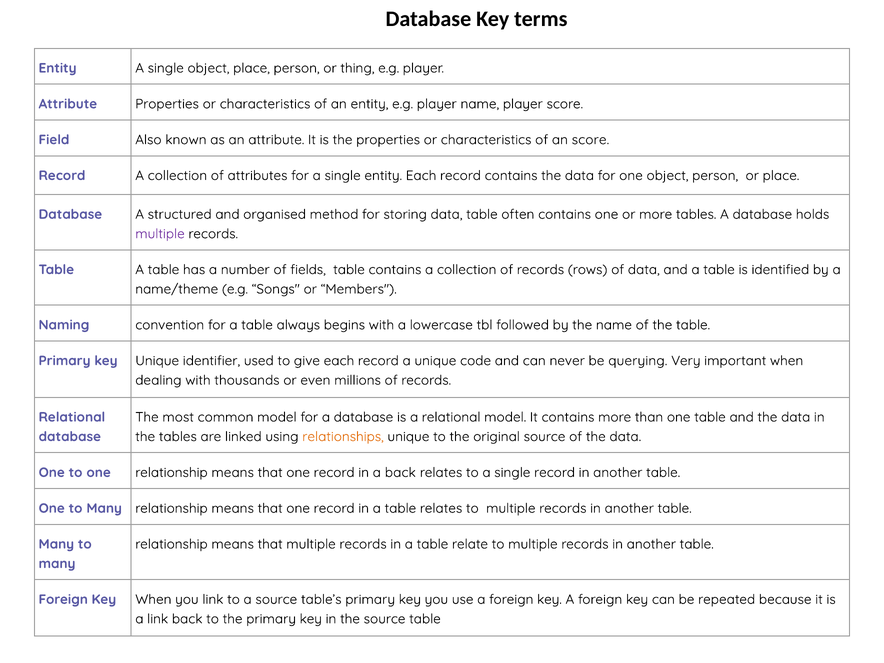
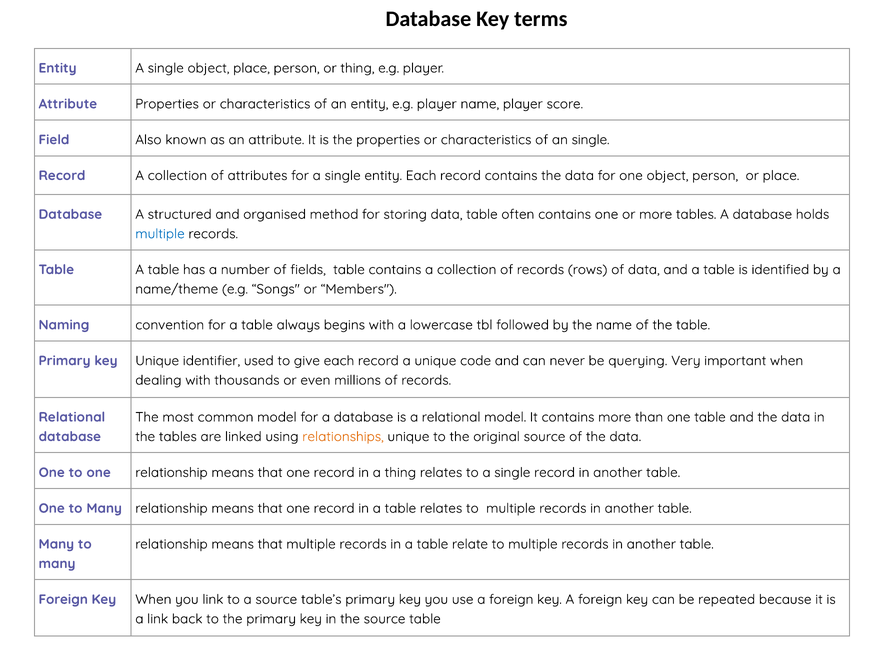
an score: score -> single (591, 140)
multiple colour: purple -> blue (160, 234)
a back: back -> thing (400, 472)
